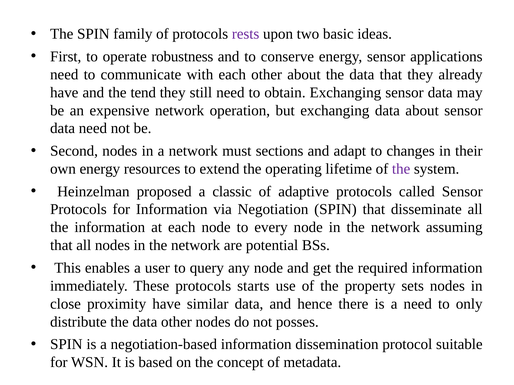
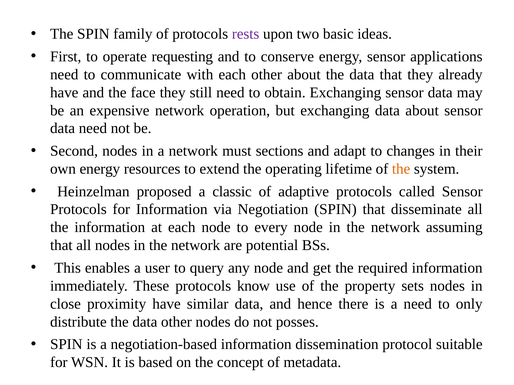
robustness: robustness -> requesting (182, 57)
tend: tend -> face (143, 93)
the colour: purple -> orange (401, 169)
starts: starts -> know (253, 286)
